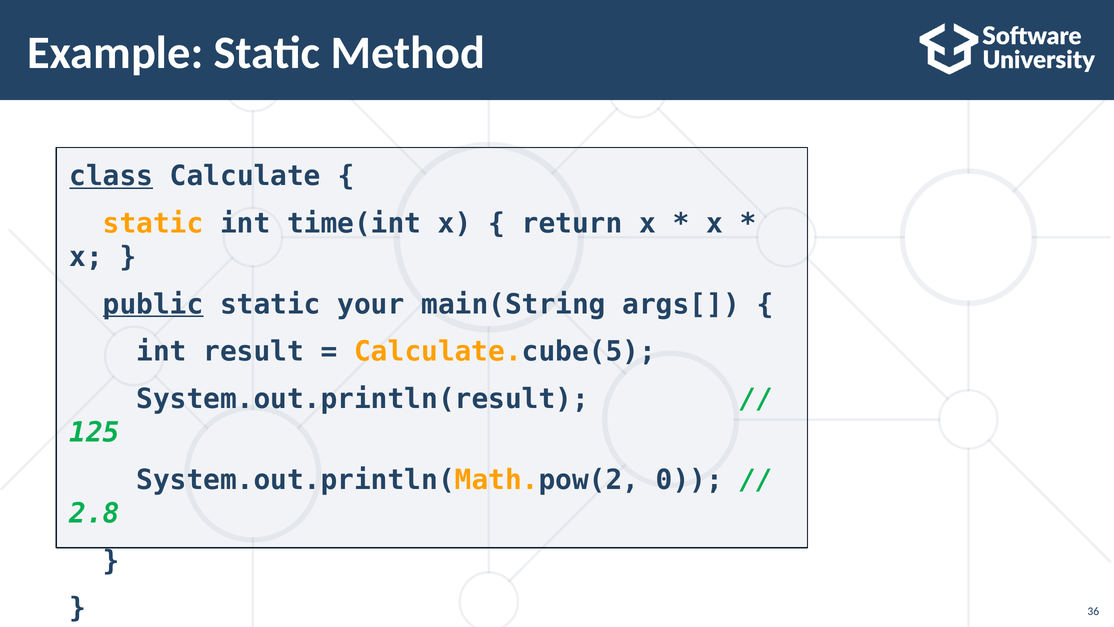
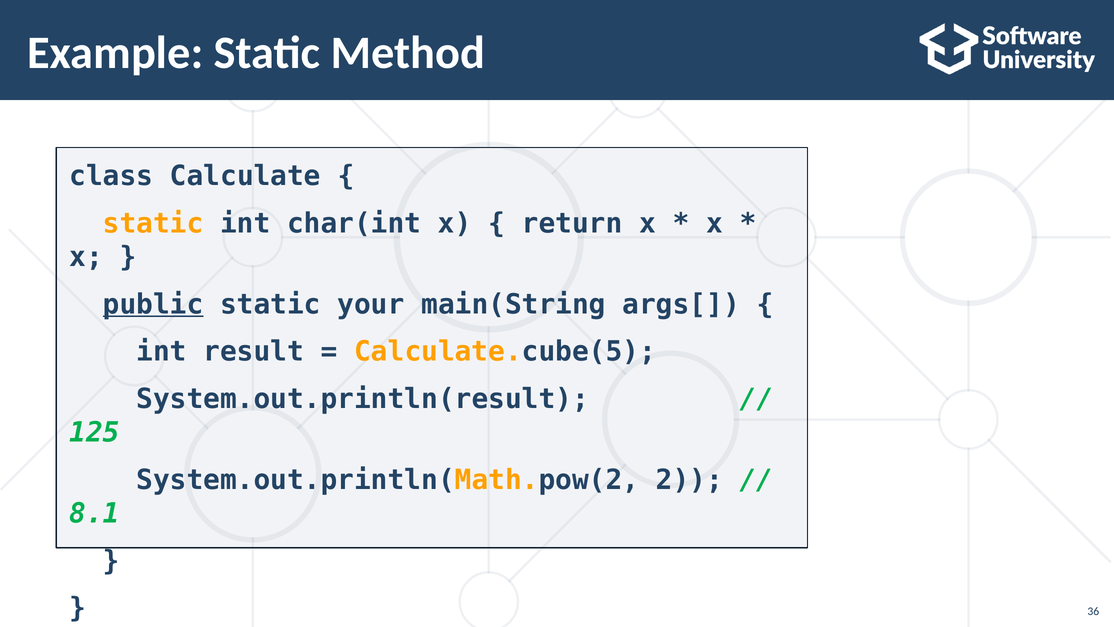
class underline: present -> none (111, 176)
time(int: time(int -> char(int (354, 223)
0: 0 -> 2 (689, 480)
2.8: 2.8 -> 8.1 (94, 513)
